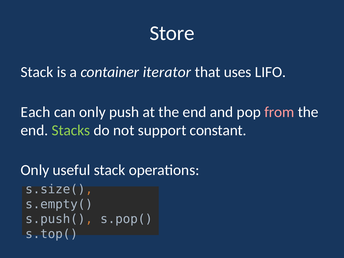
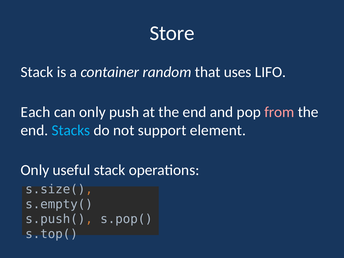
iterator: iterator -> random (167, 72)
Stacks colour: light green -> light blue (71, 130)
constant: constant -> element (218, 130)
